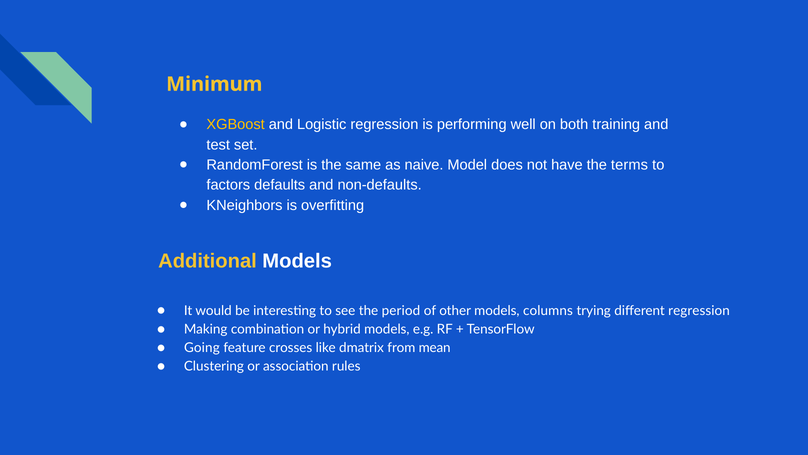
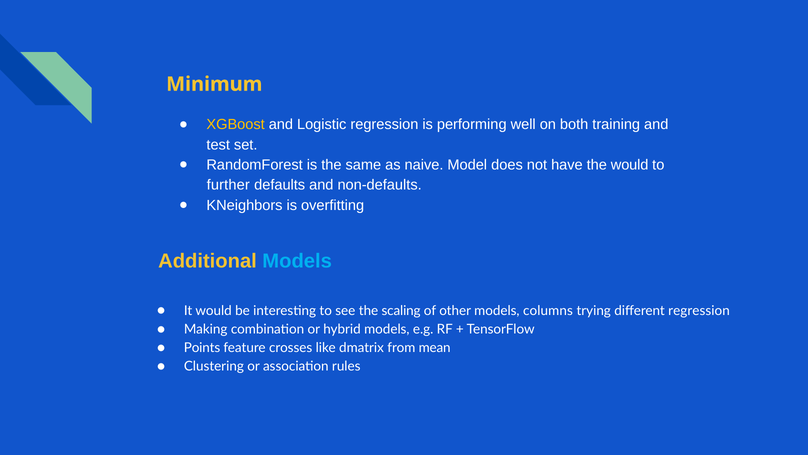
the terms: terms -> would (630, 165)
factors: factors -> further (228, 185)
Models colour: white -> light blue (297, 261)
period: period -> scaling (401, 310)
Going: Going -> Points (202, 348)
